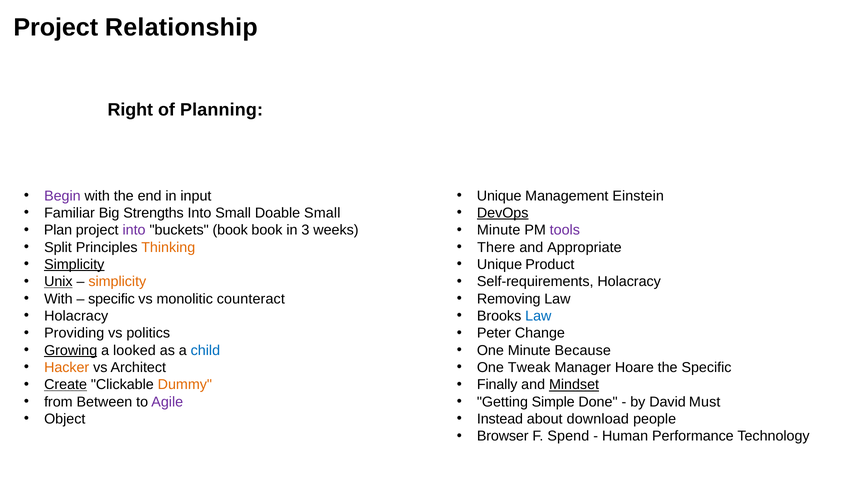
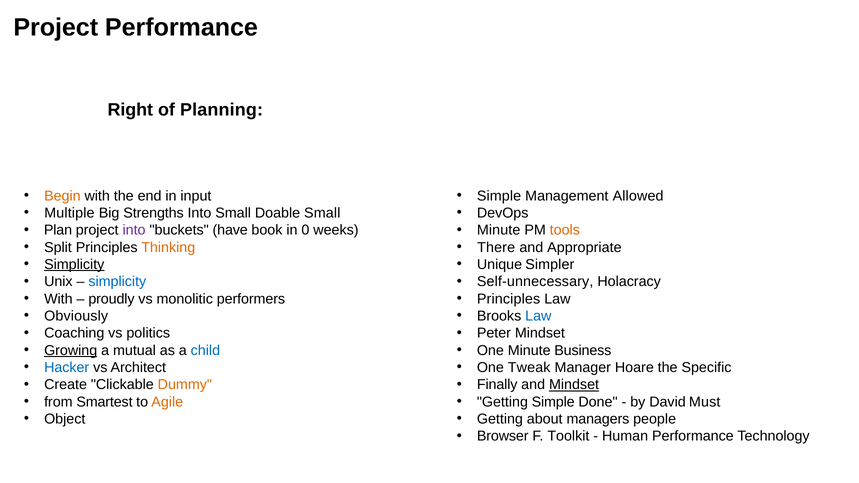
Project Relationship: Relationship -> Performance (181, 27)
Begin colour: purple -> orange (62, 196)
Unique: Unique -> Simple (499, 196)
Einstein: Einstein -> Allowed (638, 196)
Familiar: Familiar -> Multiple (69, 213)
DevOps underline: present -> none (503, 213)
buckets book: book -> have (230, 230)
3: 3 -> 0 (305, 230)
tools colour: purple -> orange (565, 230)
Product: Product -> Simpler (550, 265)
Unix underline: present -> none (58, 282)
simplicity colour: orange -> blue (117, 282)
Self-requirements: Self-requirements -> Self-unnecessary (535, 282)
specific: specific -> proudly (111, 299)
counteract: counteract -> performers (251, 299)
Removing: Removing -> Principles (509, 299)
Holacracy: Holacracy -> Obviously (76, 316)
Providing: Providing -> Coaching (74, 333)
Peter Change: Change -> Mindset (540, 333)
looked: looked -> mutual (134, 350)
Because: Because -> Business (583, 350)
Hacker colour: orange -> blue (67, 368)
Create underline: present -> none (66, 385)
Between: Between -> Smartest (105, 402)
Agile colour: purple -> orange (167, 402)
Instead: Instead -> Getting (500, 419)
download: download -> managers (598, 419)
Spend: Spend -> Toolkit (568, 436)
